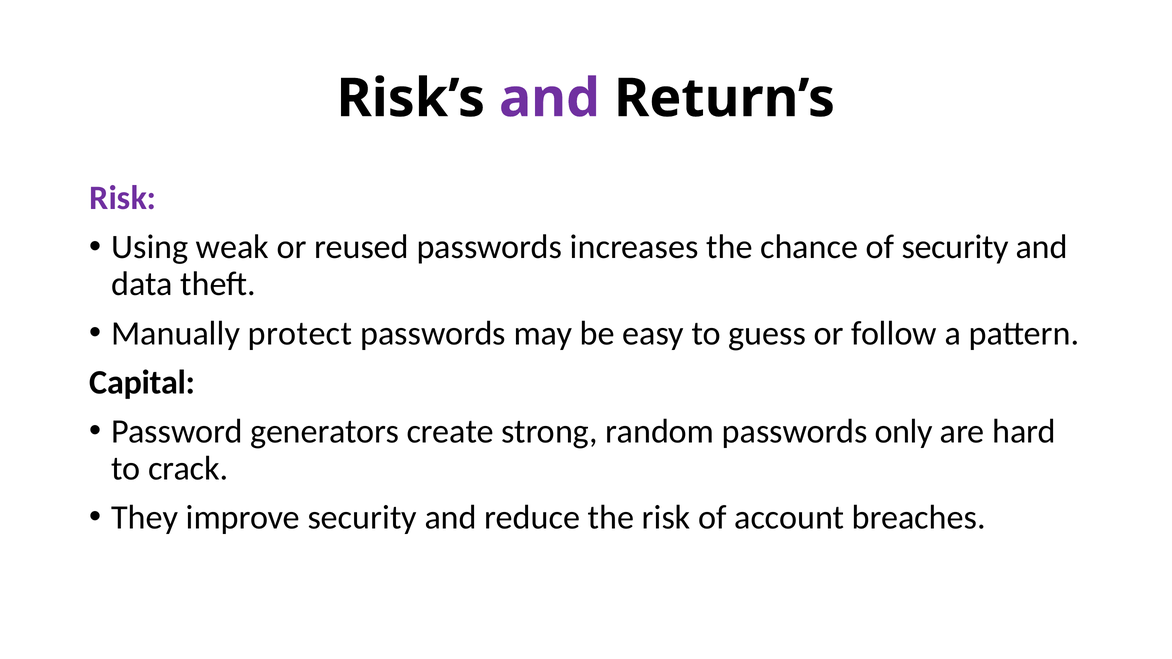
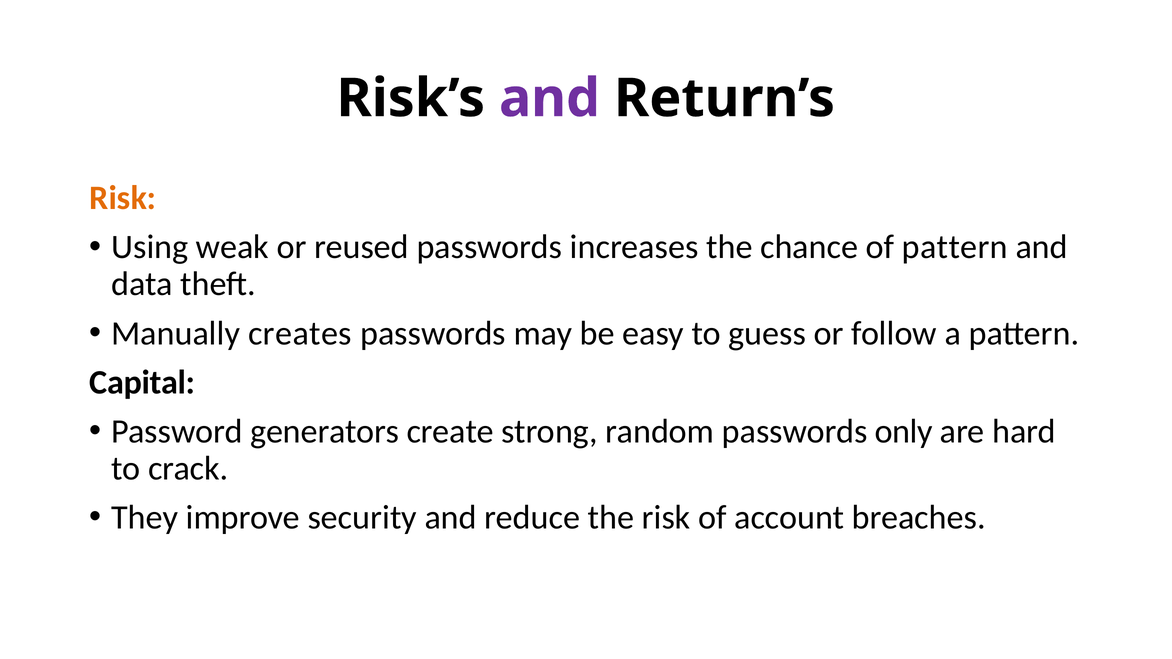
Risk colour: purple -> orange (123, 198)
of security: security -> pattern (955, 247)
protect: protect -> creates (300, 333)
